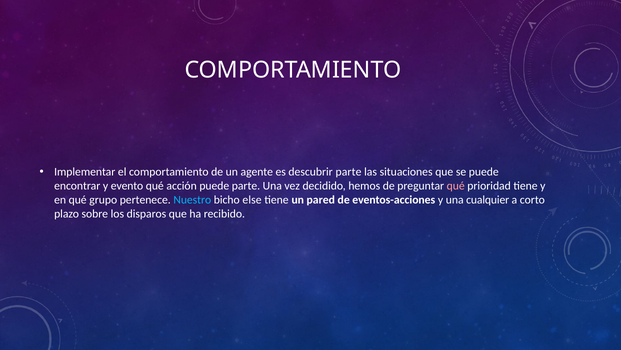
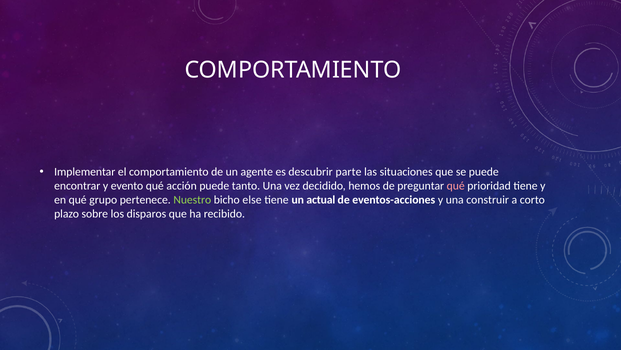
puede parte: parte -> tanto (246, 186)
Nuestro colour: light blue -> light green (192, 200)
pared: pared -> actual (321, 200)
cualquier: cualquier -> construir (488, 200)
